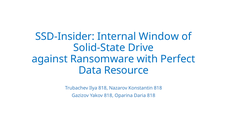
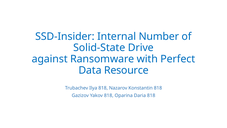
Window: Window -> Number (159, 36)
